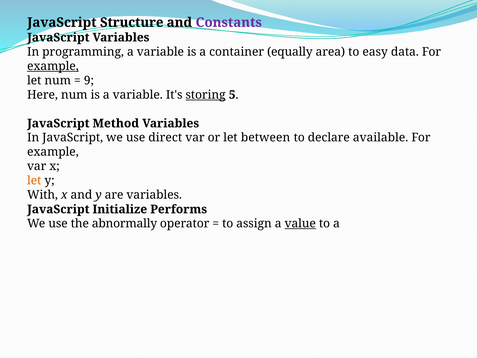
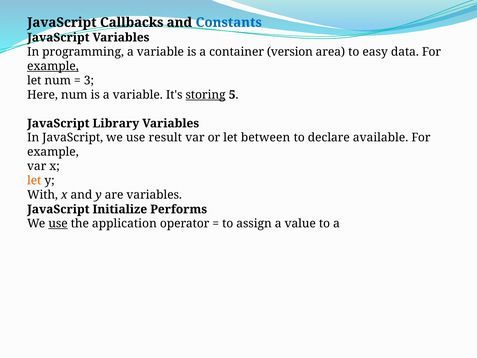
Structure: Structure -> Callbacks (132, 22)
Constants colour: purple -> blue (229, 22)
equally: equally -> version (290, 52)
9: 9 -> 3 (89, 80)
Method: Method -> Library (116, 123)
direct: direct -> result (165, 138)
use underline: none -> present (58, 223)
abnormally: abnormally -> application (124, 223)
value underline: present -> none (300, 223)
